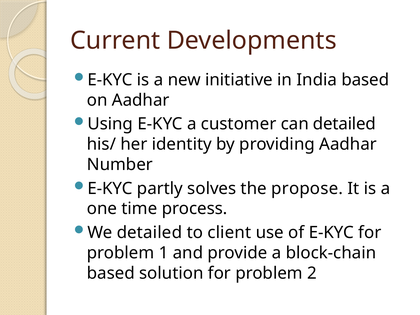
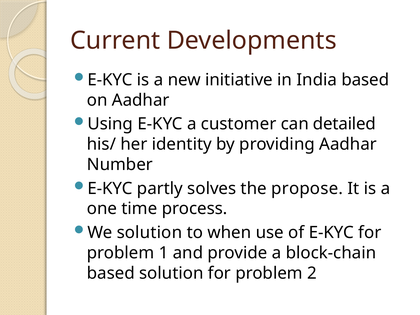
We detailed: detailed -> solution (149, 233)
client: client -> when (229, 233)
